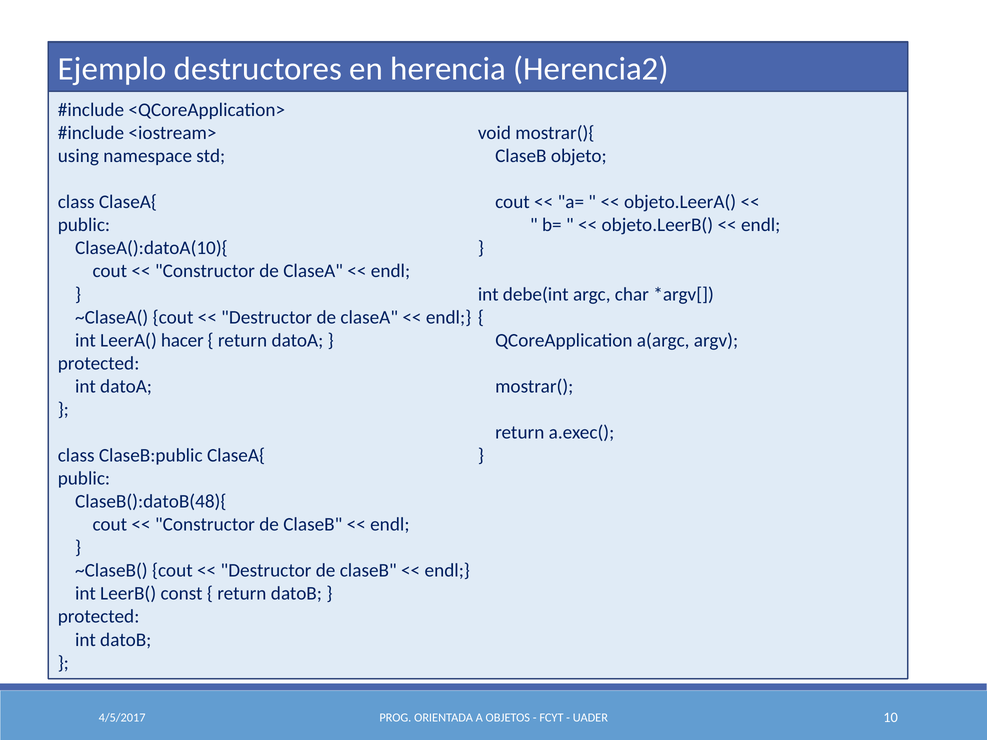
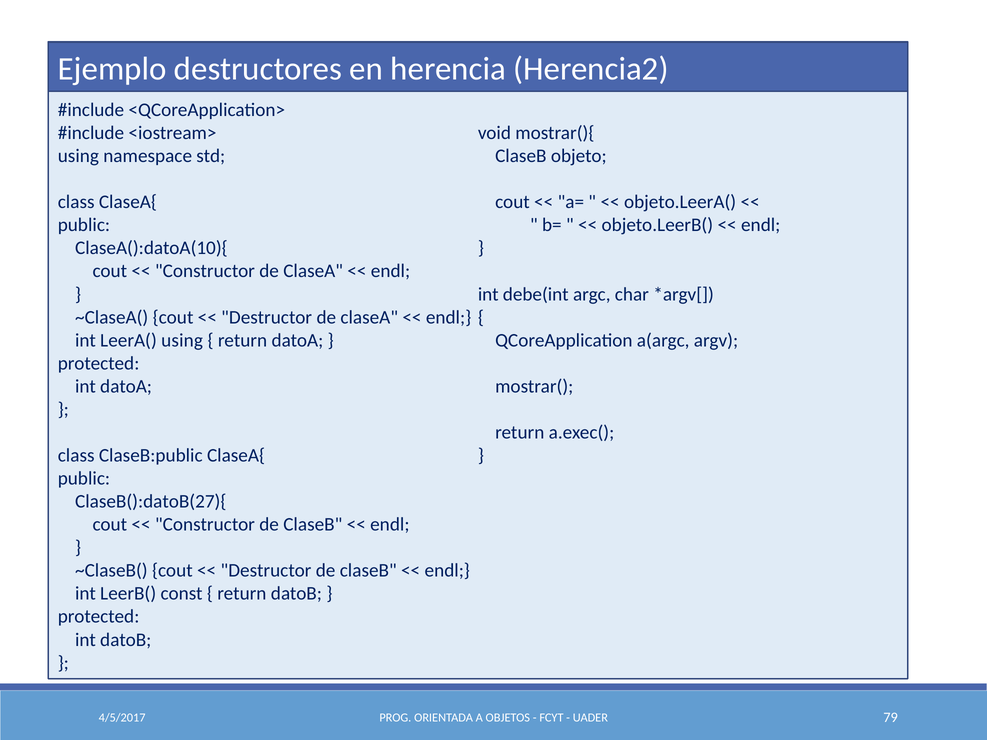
LeerA( hacer: hacer -> using (182, 340)
ClaseB():datoB(48){: ClaseB():datoB(48){ -> ClaseB():datoB(27){ (151, 502)
10: 10 -> 79 (891, 718)
